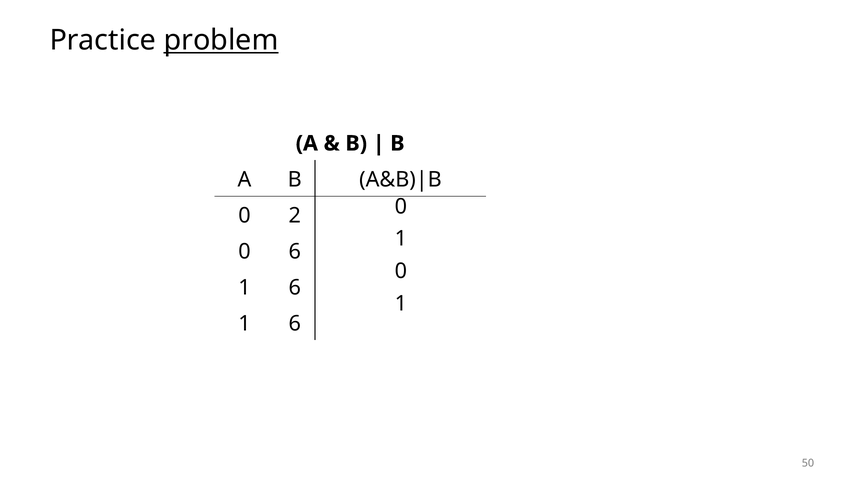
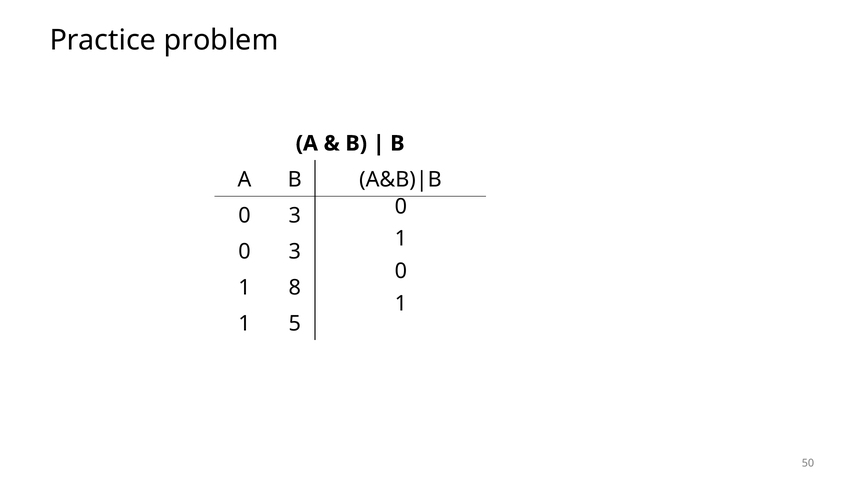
problem underline: present -> none (221, 40)
2: 2 -> 3 (295, 215)
6: 6 -> 3 (295, 251)
6: 6 -> 8 (295, 287)
6: 6 -> 5 (295, 323)
